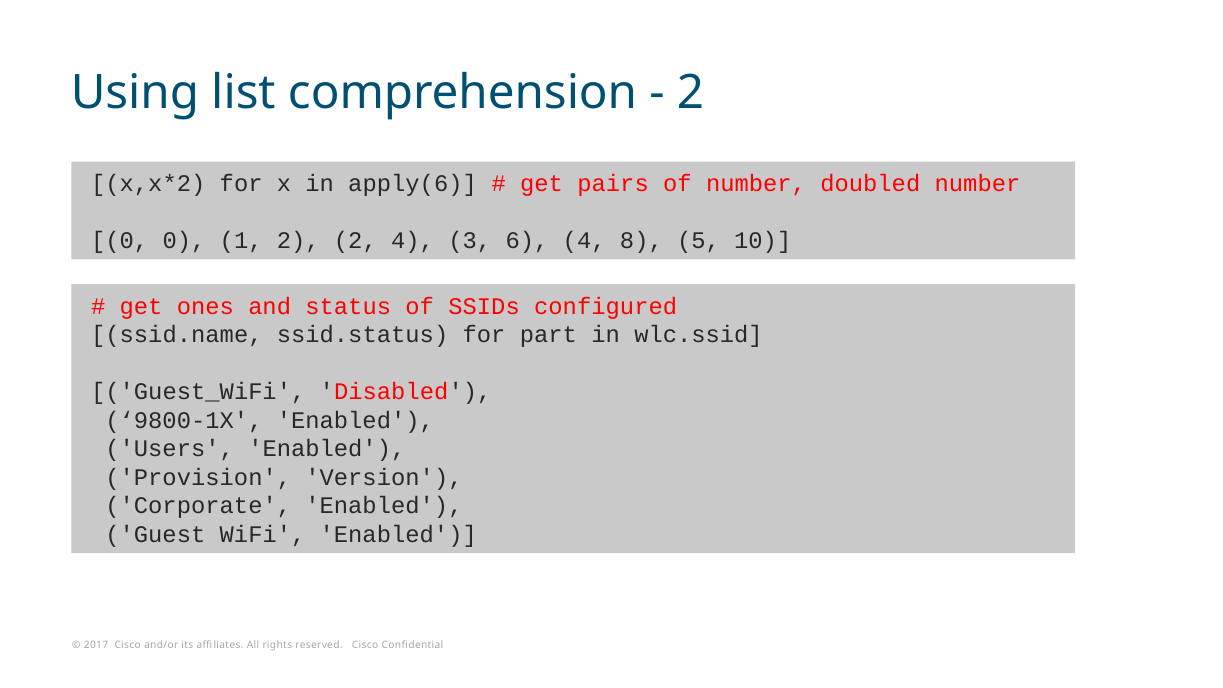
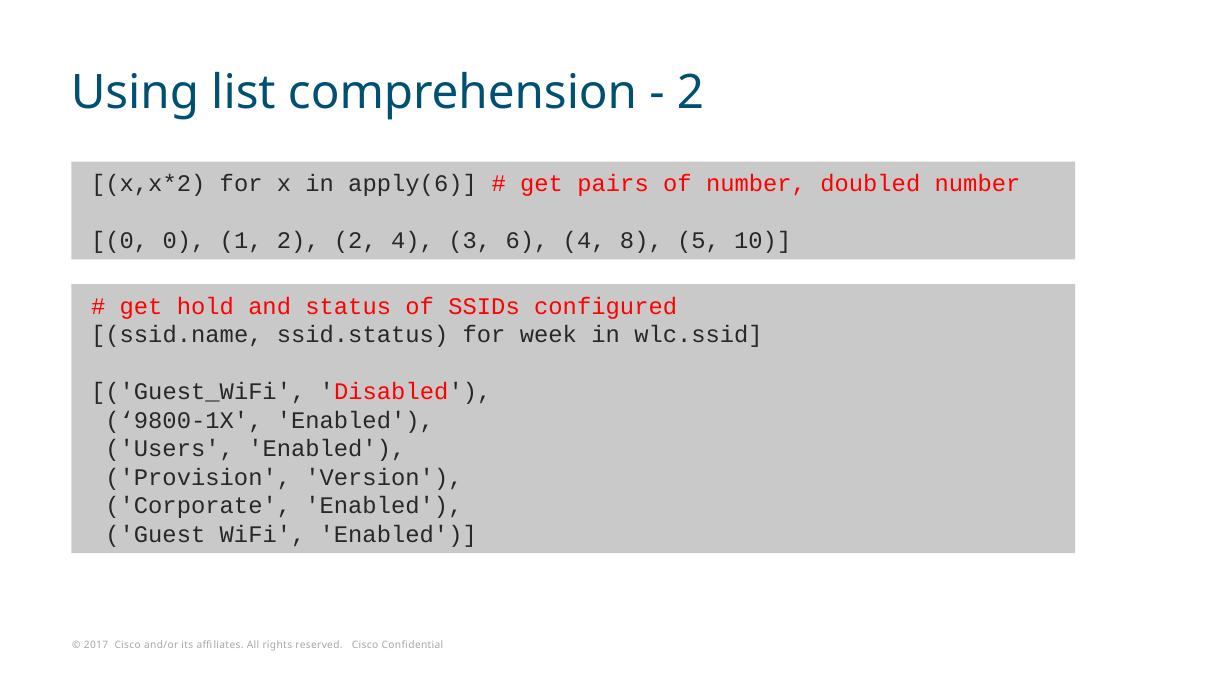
ones: ones -> hold (205, 306)
part: part -> week (548, 335)
